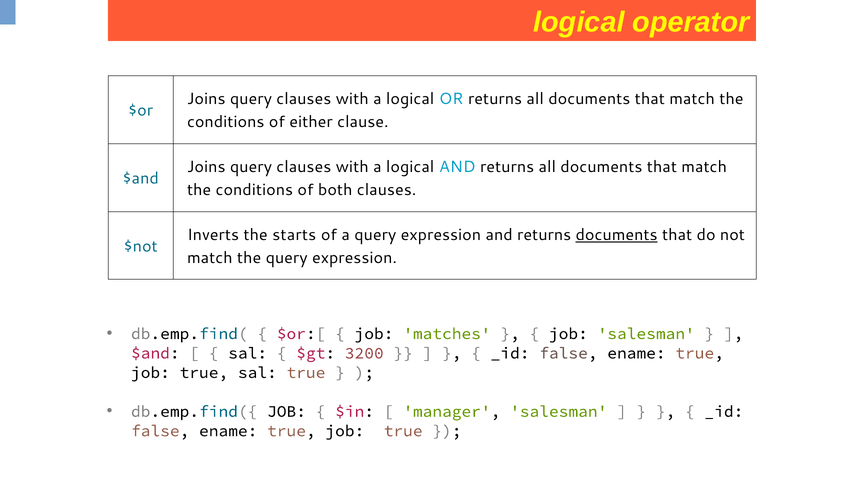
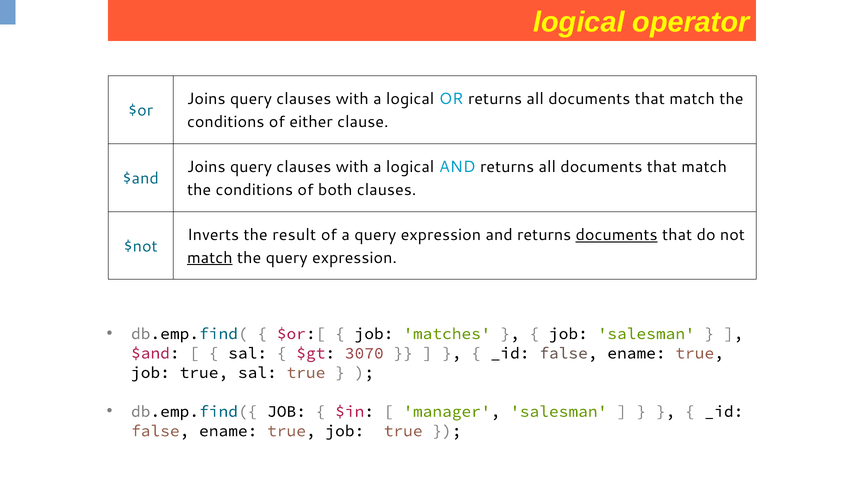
starts: starts -> result (294, 235)
match underline: none -> present (210, 258)
3200: 3200 -> 3070 (364, 353)
